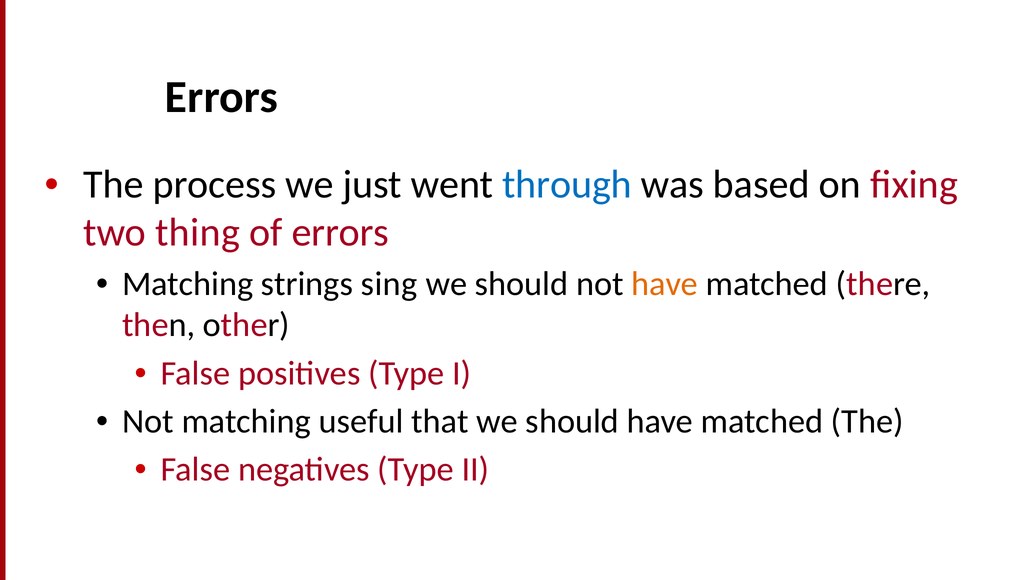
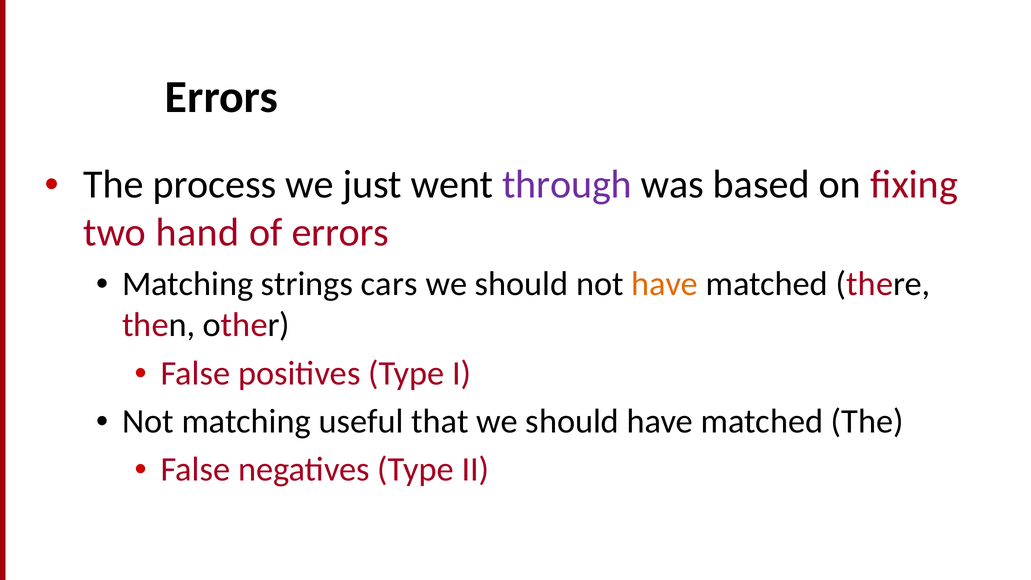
through colour: blue -> purple (567, 185)
thing: thing -> hand (197, 233)
sing: sing -> cars (389, 284)
